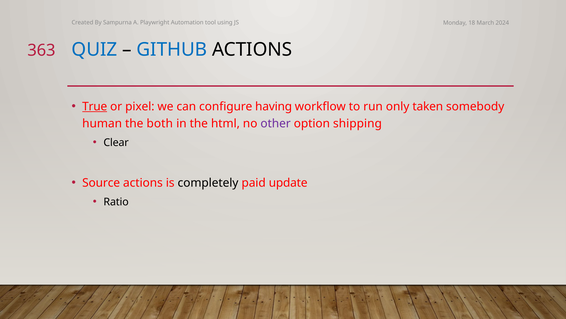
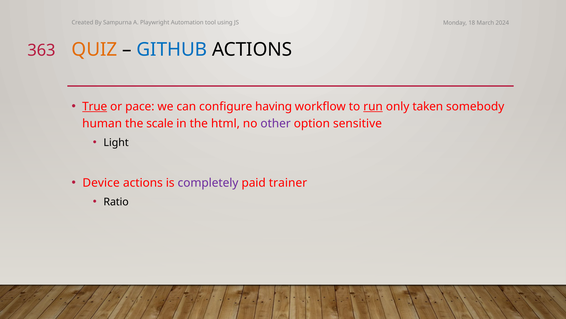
QUIZ colour: blue -> orange (94, 50)
pixel: pixel -> pace (140, 106)
run underline: none -> present (373, 106)
both: both -> scale (160, 123)
shipping: shipping -> sensitive (357, 123)
Clear: Clear -> Light (116, 142)
Source: Source -> Device (101, 183)
completely colour: black -> purple (208, 183)
update: update -> trainer (288, 183)
